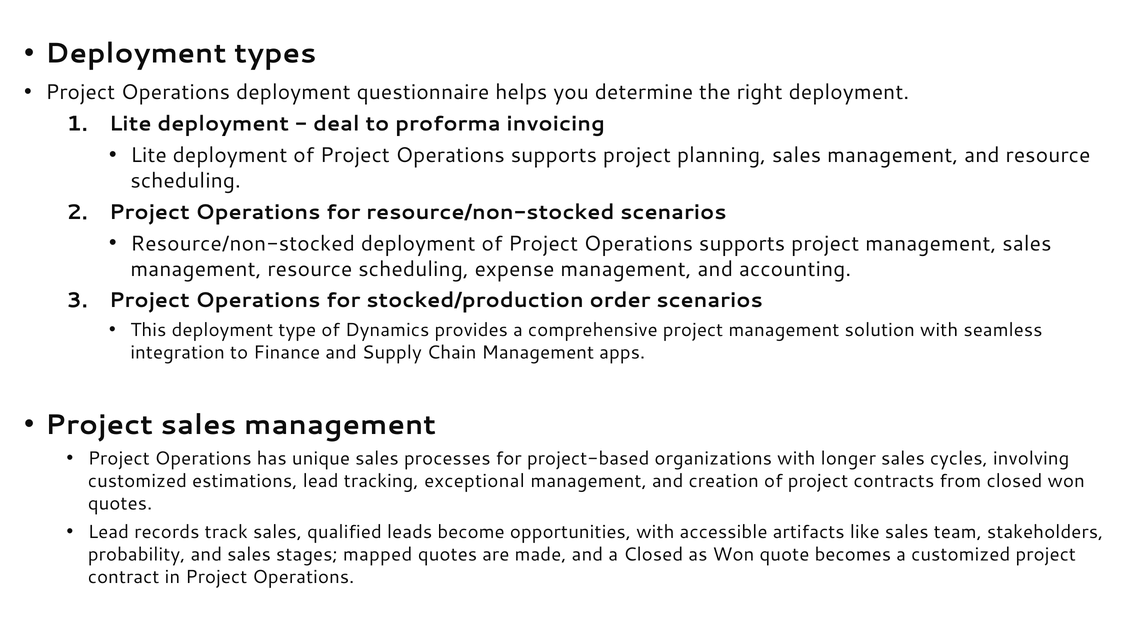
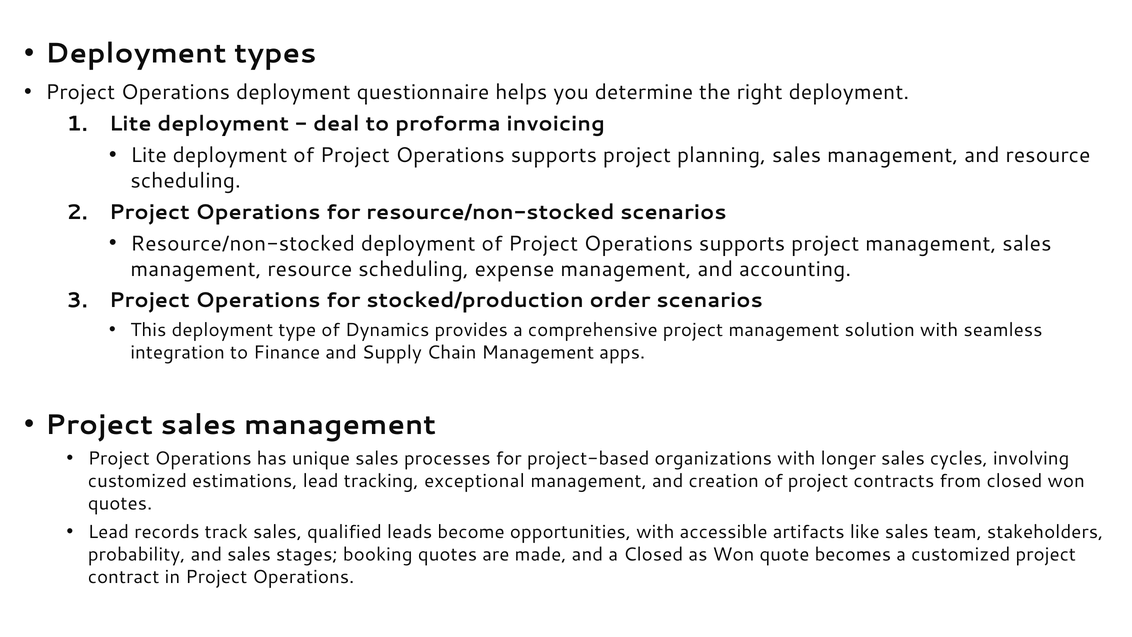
mapped: mapped -> booking (378, 554)
